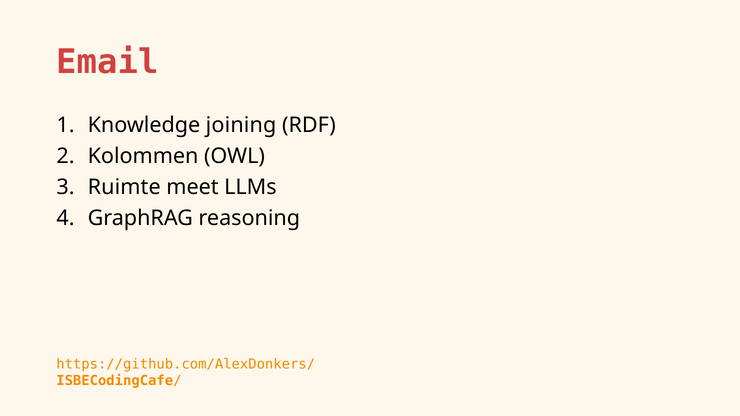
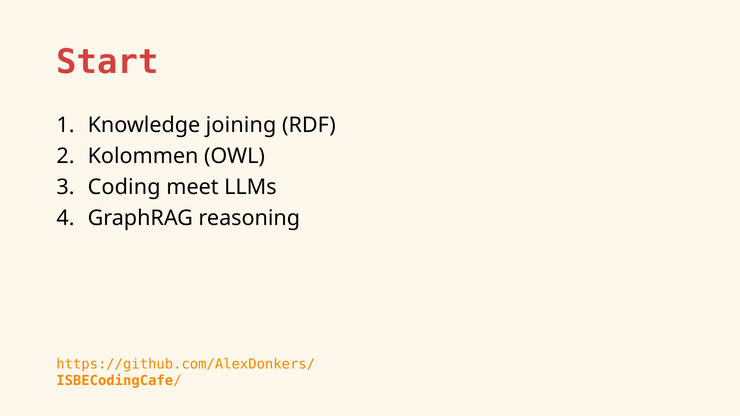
Email: Email -> Start (107, 62)
Ruimte: Ruimte -> Coding (124, 187)
